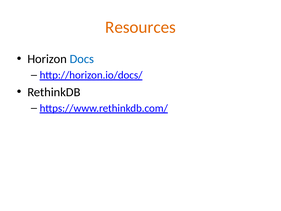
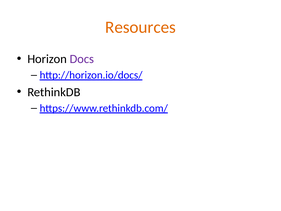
Docs colour: blue -> purple (82, 59)
